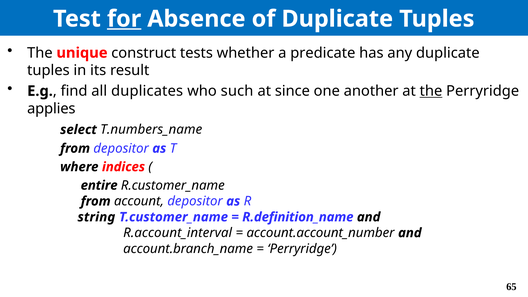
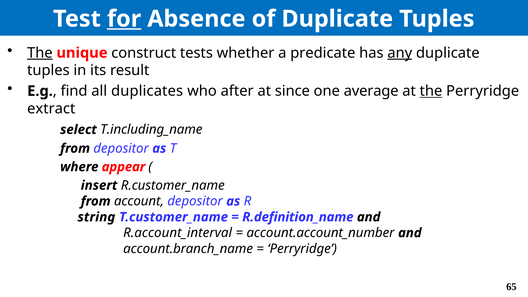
The underline: none -> present (40, 53)
any underline: none -> present (400, 53)
such: such -> after (237, 91)
another: another -> average (371, 91)
applies: applies -> extract (51, 109)
T.numbers_name: T.numbers_name -> T.including_name (151, 130)
indices: indices -> appear (123, 167)
entire: entire -> insert (99, 185)
